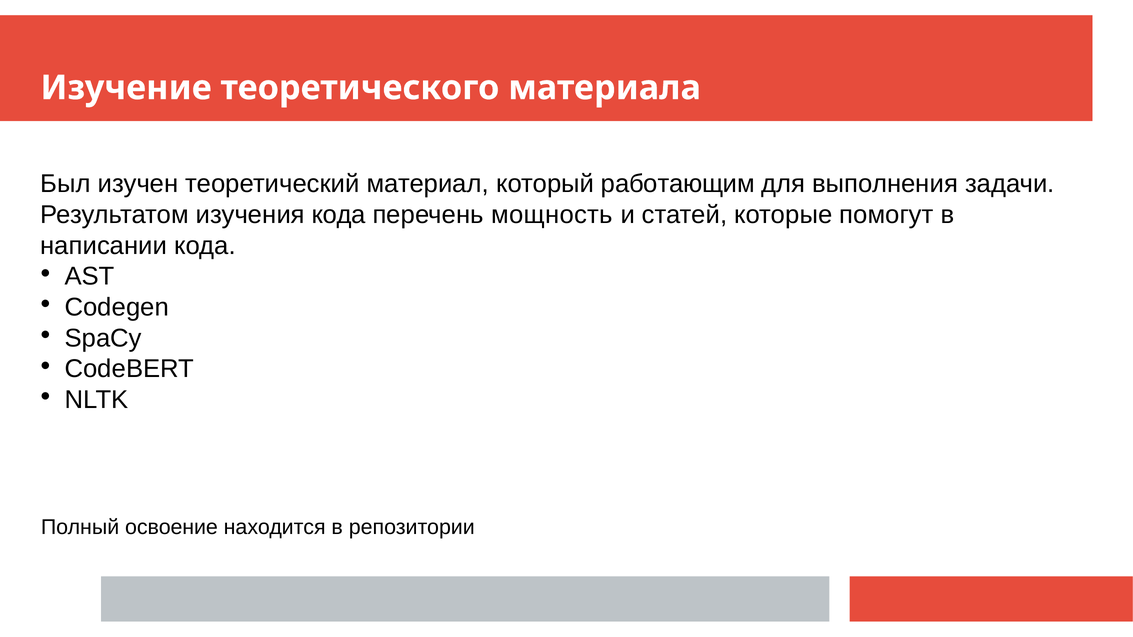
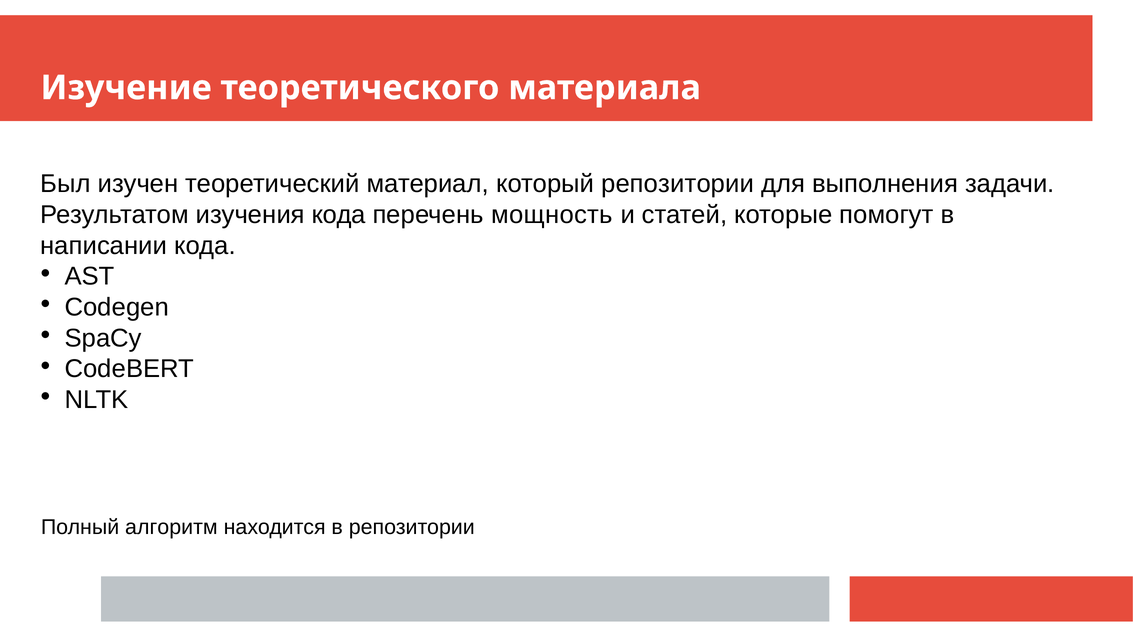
который работающим: работающим -> репозитории (678, 184)
освоение: освоение -> алгоритм (171, 528)
